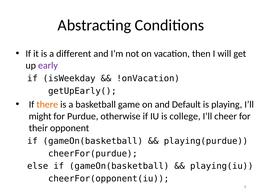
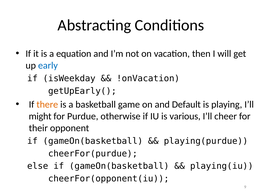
different: different -> equation (74, 54)
early colour: purple -> blue (48, 66)
college: college -> various (185, 117)
